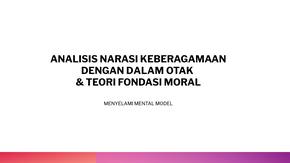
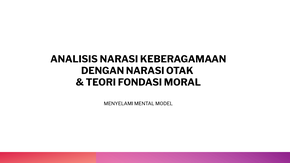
DENGAN DALAM: DALAM -> NARASI (145, 71)
